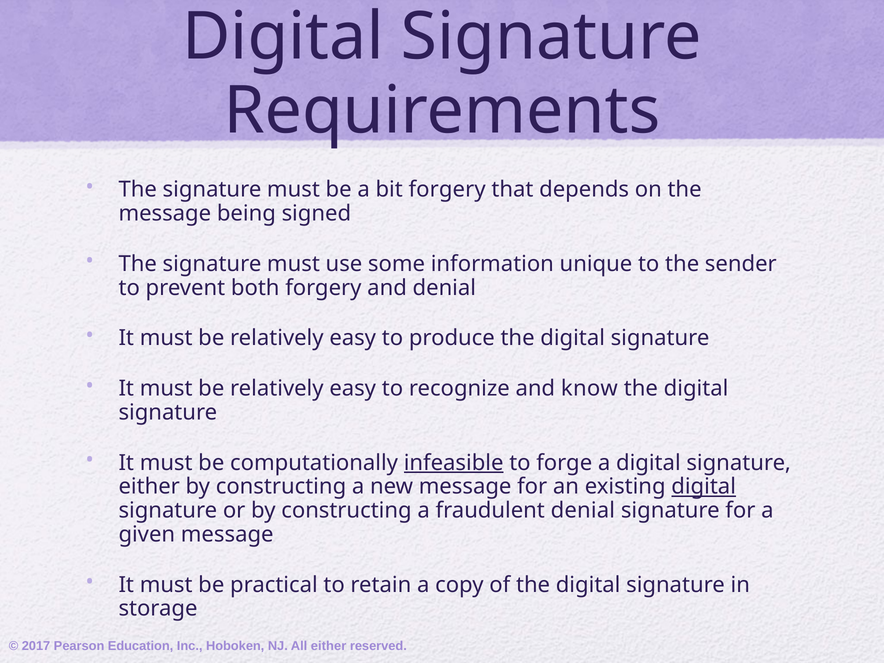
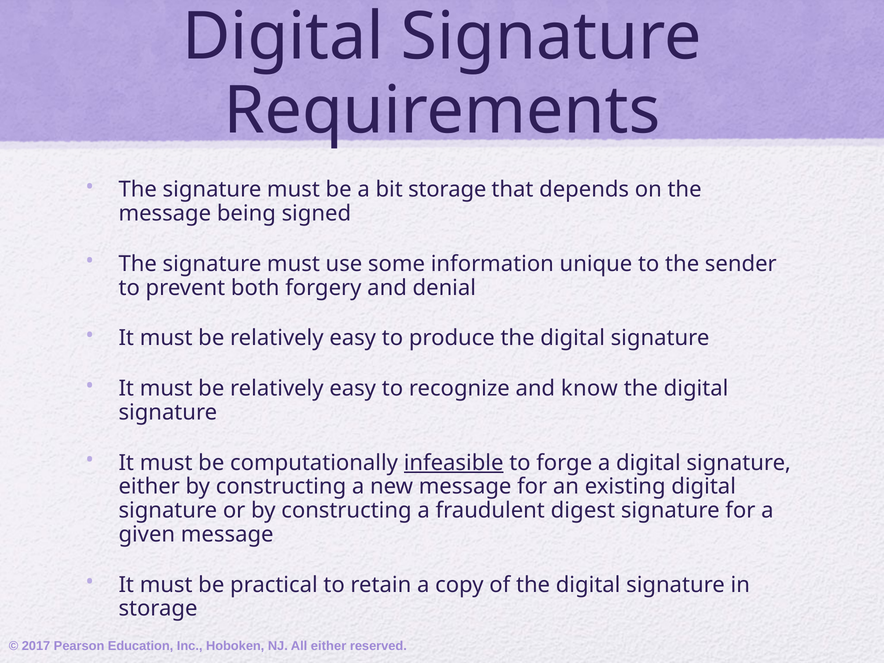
bit forgery: forgery -> storage (447, 190)
digital underline: present -> none (704, 487)
fraudulent denial: denial -> digest (583, 511)
